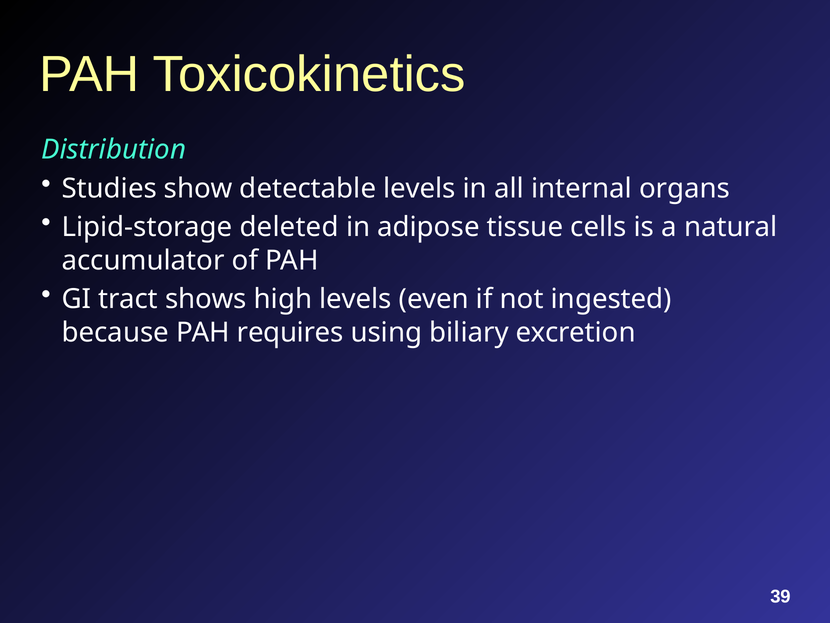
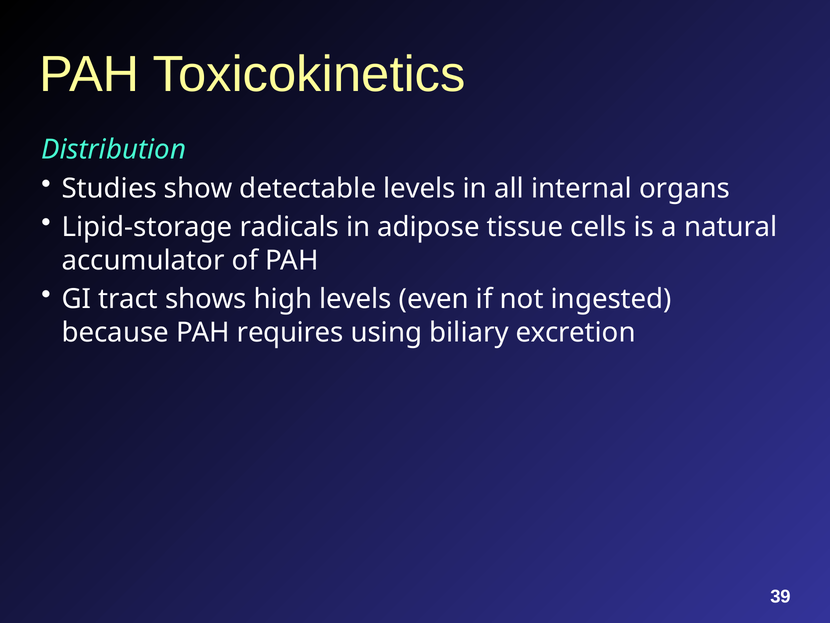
deleted: deleted -> radicals (289, 227)
